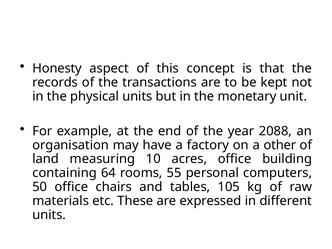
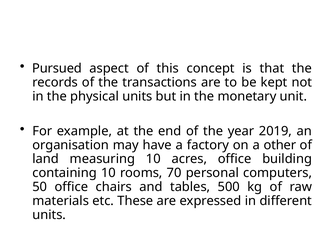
Honesty: Honesty -> Pursued (57, 68)
2088: 2088 -> 2019 (275, 131)
containing 64: 64 -> 10 (108, 173)
55: 55 -> 70 (174, 173)
105: 105 -> 500 (229, 187)
